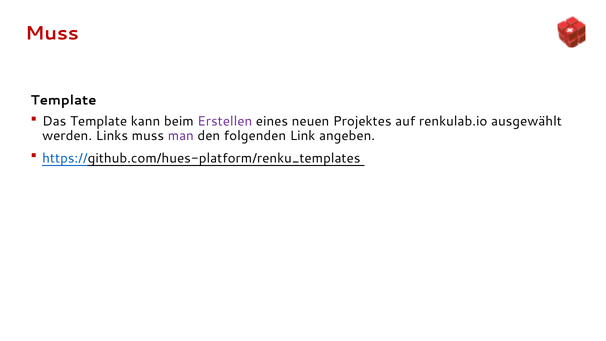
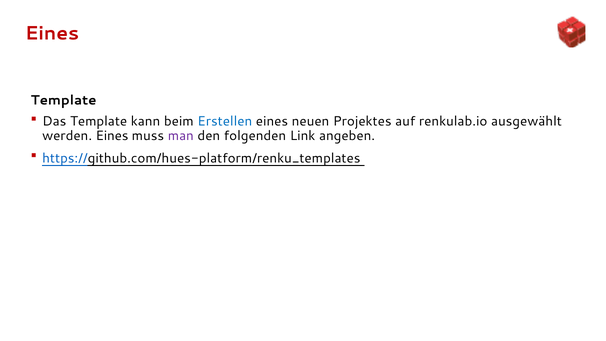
Muss: Muss -> Eines (52, 33)
Erstellen colour: purple -> blue (225, 121)
werden Links: Links -> Eines (112, 136)
